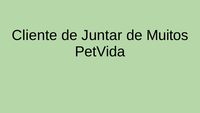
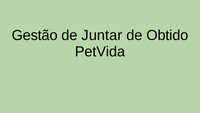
Cliente: Cliente -> Gestão (35, 35)
Muitos: Muitos -> Obtido (167, 35)
